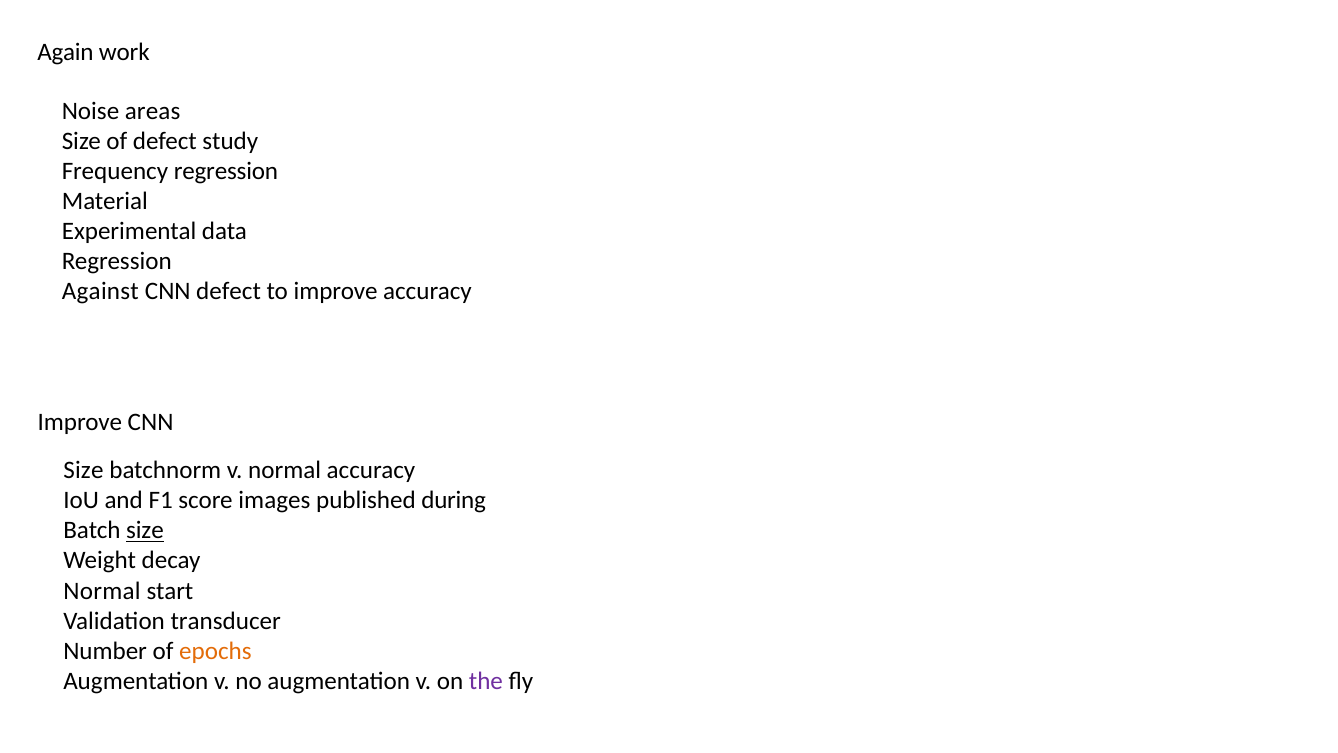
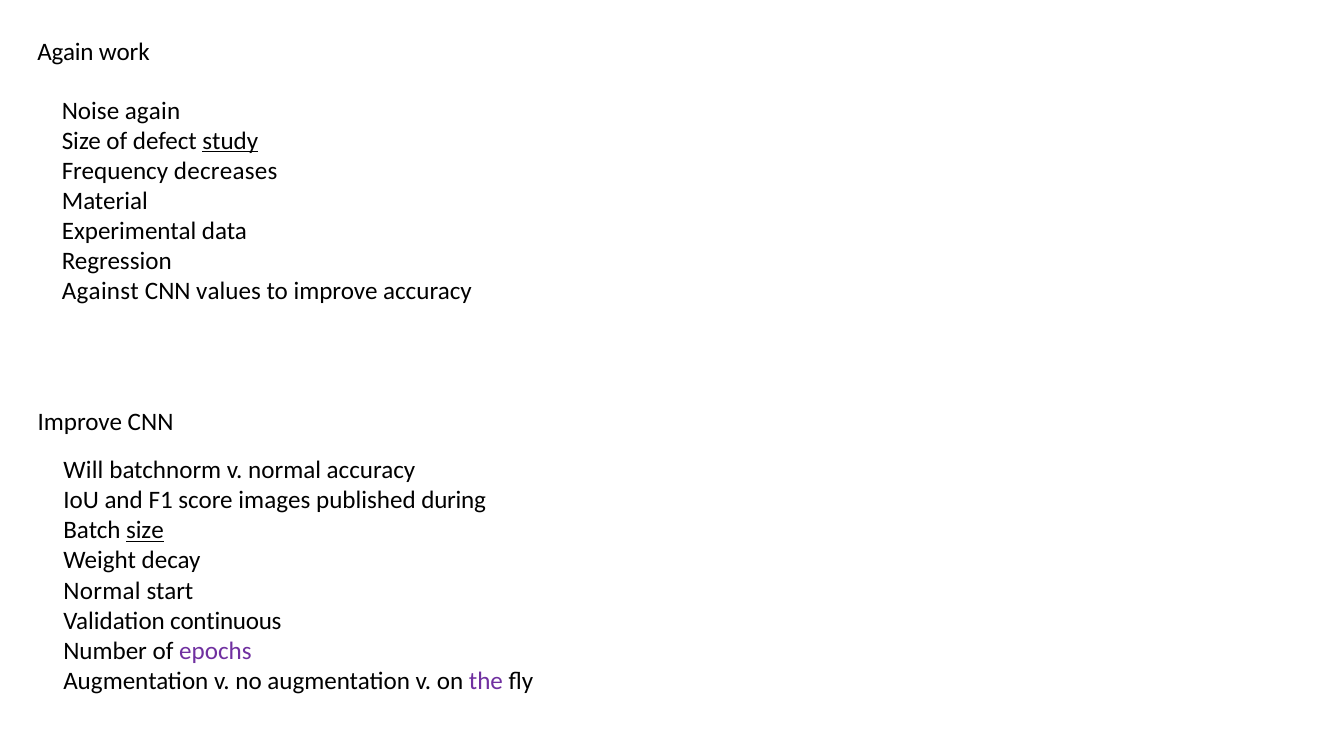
Noise areas: areas -> again (153, 111)
study underline: none -> present (230, 141)
Frequency regression: regression -> decreases (226, 171)
CNN defect: defect -> values (229, 291)
Size: Size -> Will (83, 470)
transducer: transducer -> continuous (226, 621)
epochs colour: orange -> purple (215, 651)
